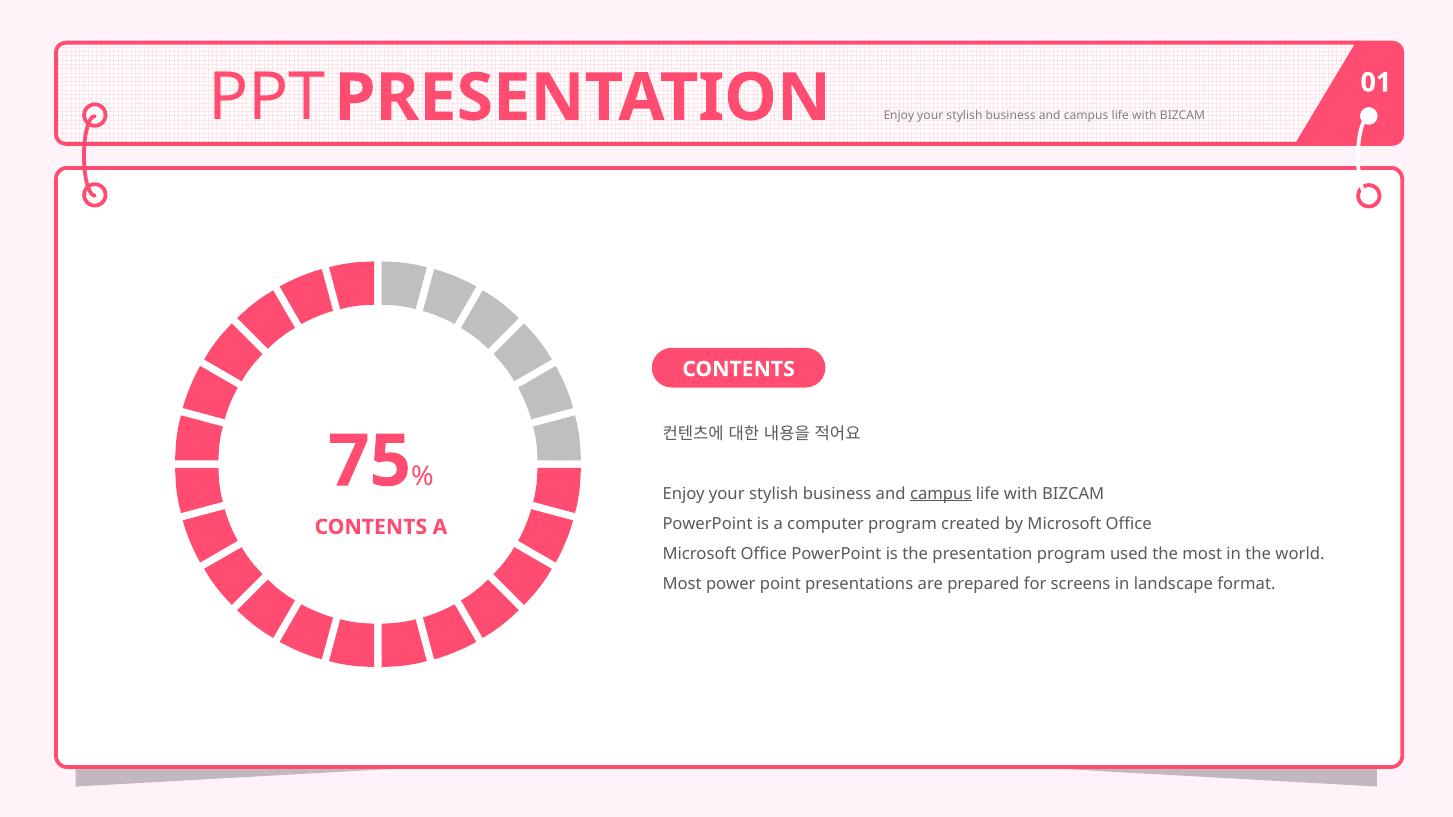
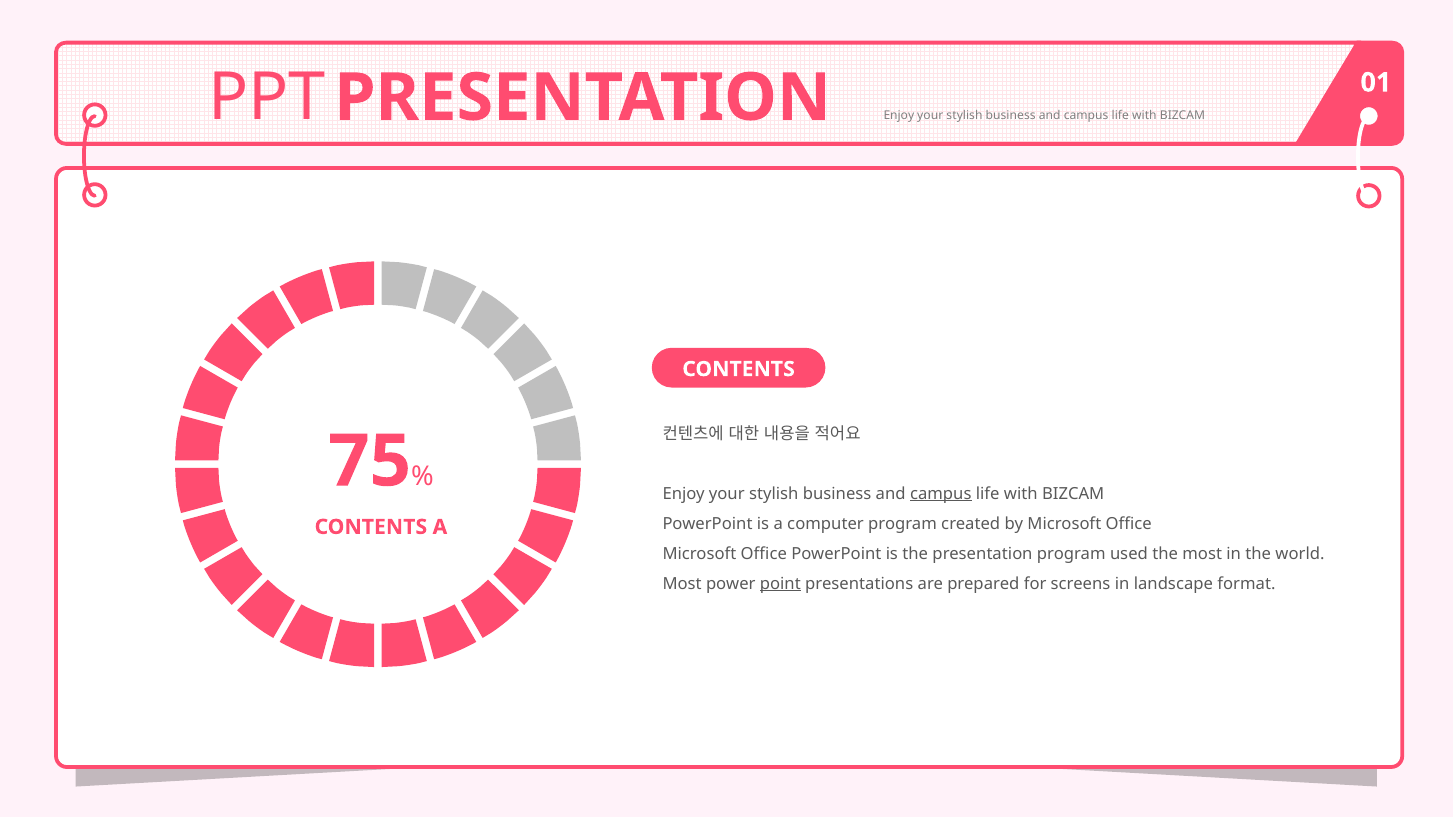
point underline: none -> present (780, 584)
